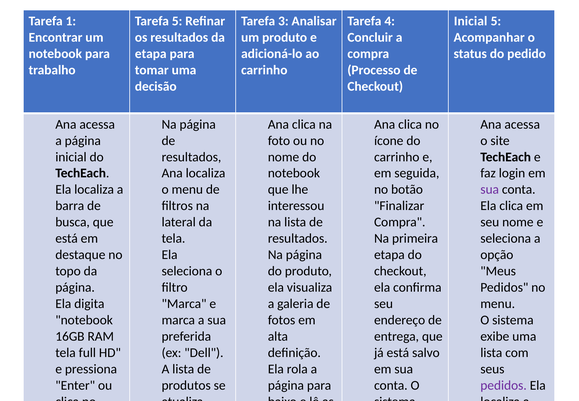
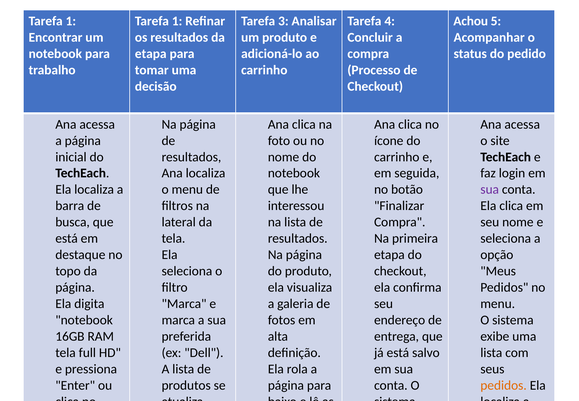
5: 5 -> 1 (177, 21)
Inicial: Inicial -> Achou (471, 21)
pedidos colour: purple -> orange (504, 385)
